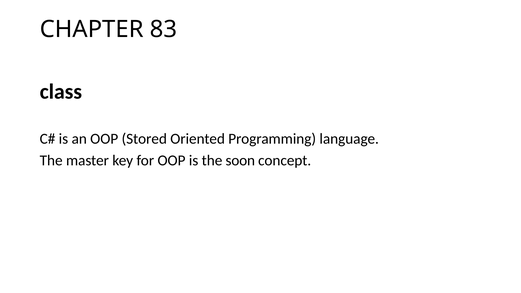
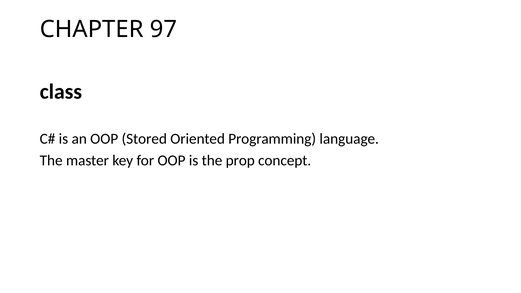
83: 83 -> 97 (163, 29)
soon: soon -> prop (240, 161)
